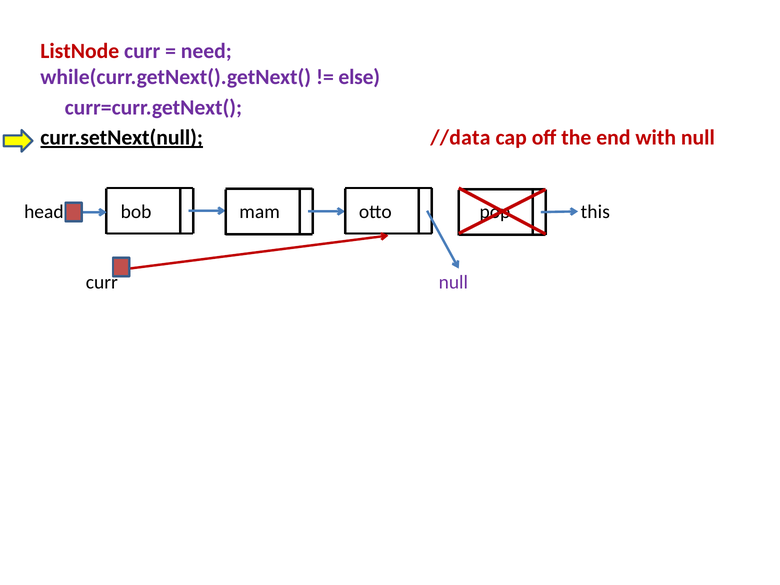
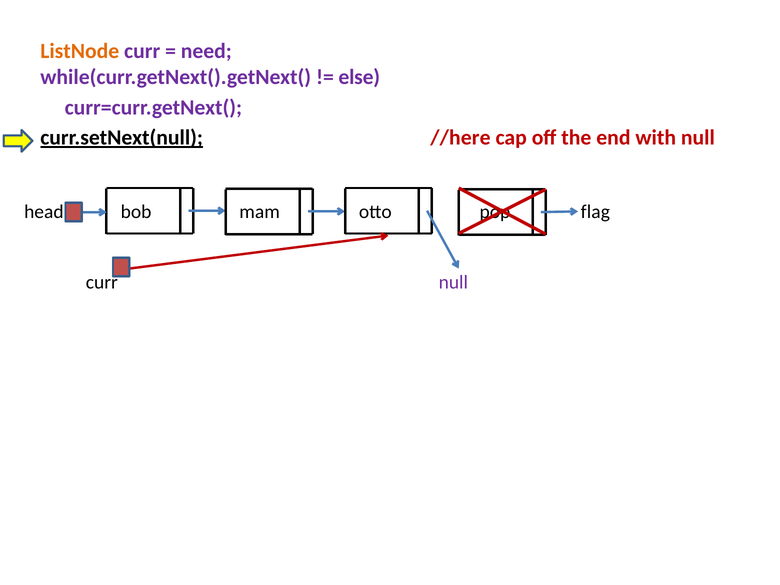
ListNode colour: red -> orange (80, 51)
//data: //data -> //here (460, 138)
this: this -> flag (595, 212)
